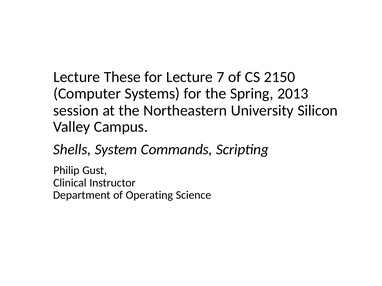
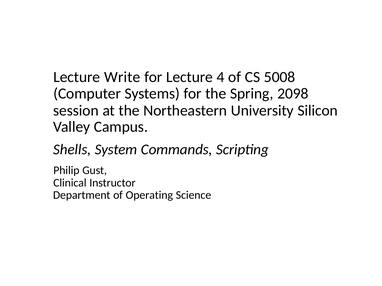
These: These -> Write (122, 77)
7: 7 -> 4 (221, 77)
2150: 2150 -> 5008 (280, 77)
2013: 2013 -> 2098 (293, 94)
